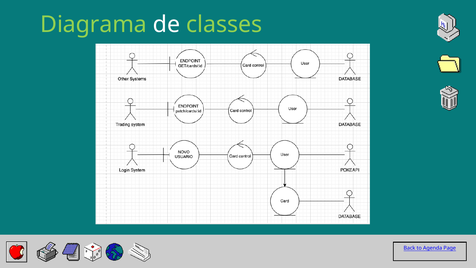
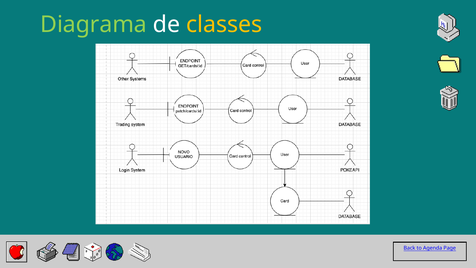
classes colour: light green -> yellow (224, 24)
